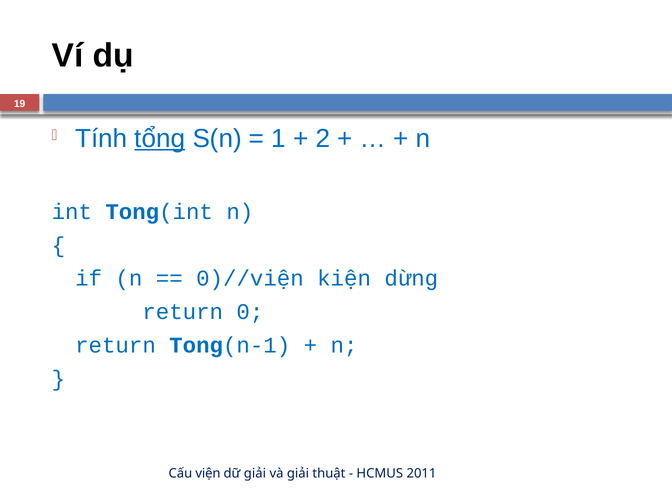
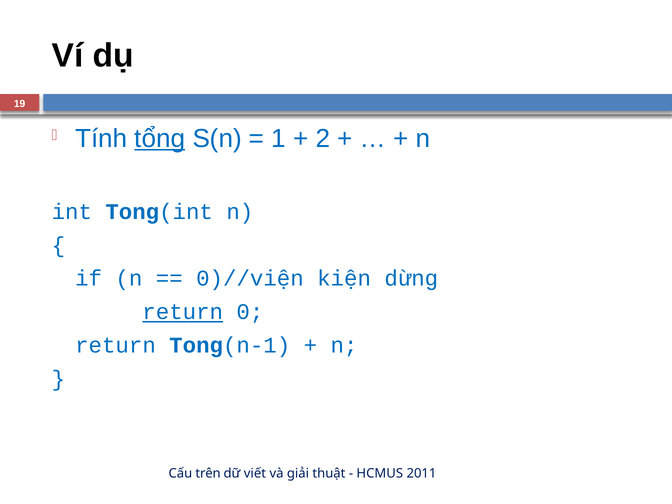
return underline: none -> present (183, 312)
viện: viện -> trên (208, 473)
dữ giải: giải -> viết (255, 473)
